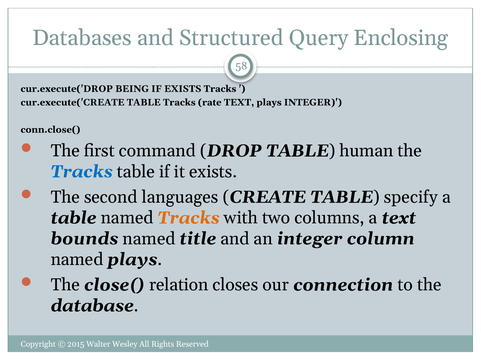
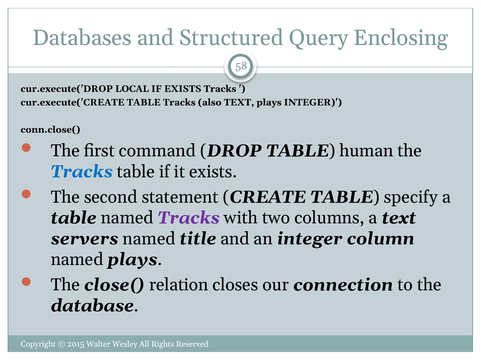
BEING: BEING -> LOCAL (132, 89)
rate: rate -> also (210, 103)
languages: languages -> statement (180, 197)
Tracks colour: orange -> purple (189, 218)
bounds: bounds -> servers (85, 239)
